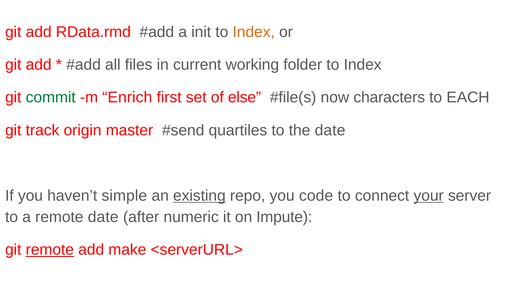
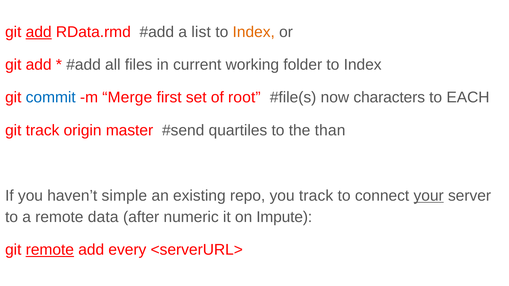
add underline: none -> present (39, 32)
init: init -> list (201, 32)
commit colour: green -> blue (51, 98)
Enrich: Enrich -> Merge (127, 98)
else: else -> root (244, 98)
the date: date -> than (330, 130)
existing underline: present -> none (199, 196)
you code: code -> track (316, 196)
remote date: date -> data (103, 217)
make: make -> every (127, 250)
